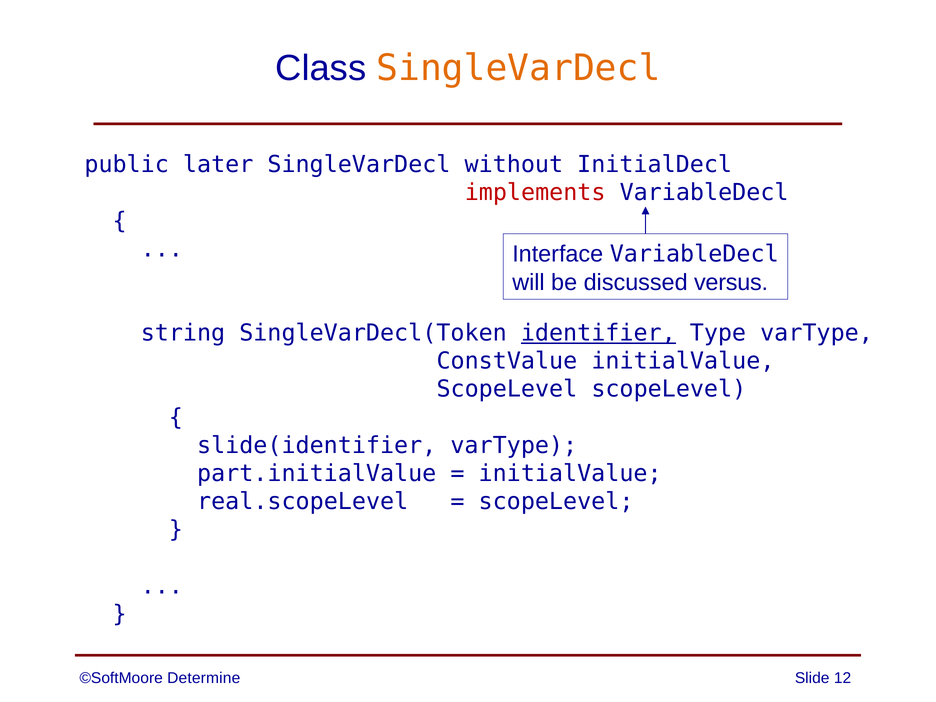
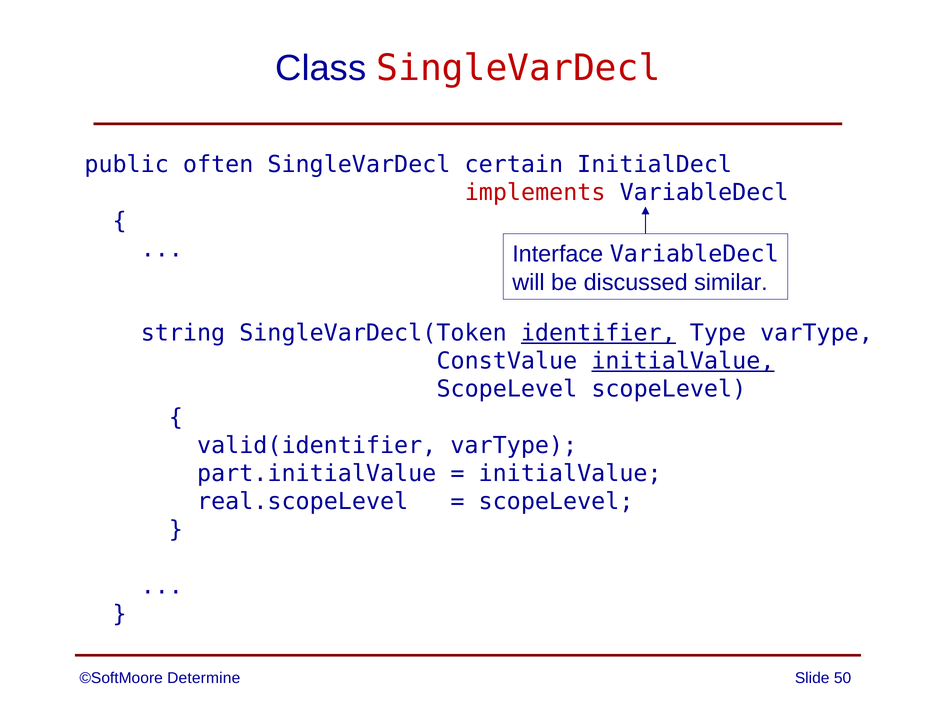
SingleVarDecl colour: orange -> red (518, 68)
later: later -> often (218, 165)
without: without -> certain (514, 165)
versus: versus -> similar (731, 282)
initialValue underline: none -> present (683, 361)
slide(identifier: slide(identifier -> valid(identifier (317, 445)
12: 12 -> 50 (843, 678)
